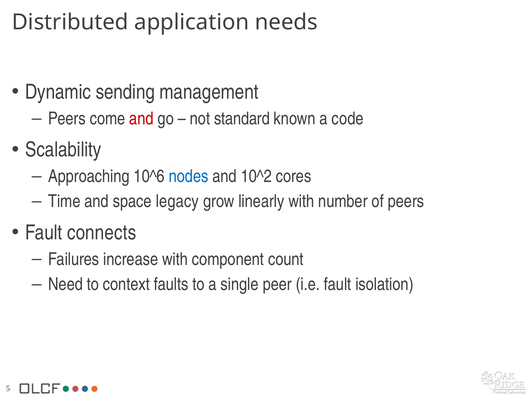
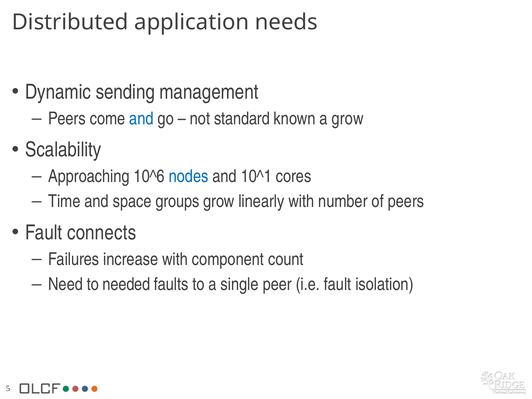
and colour: red -> blue (141, 119)
a code: code -> grow (348, 119)
10^2: 10^2 -> 10^1 (256, 176)
legacy: legacy -> groups (178, 201)
context: context -> needed (126, 284)
